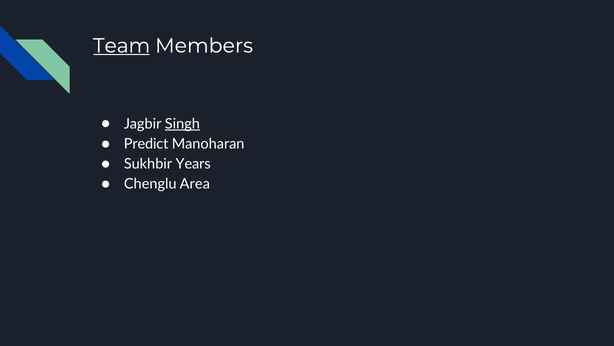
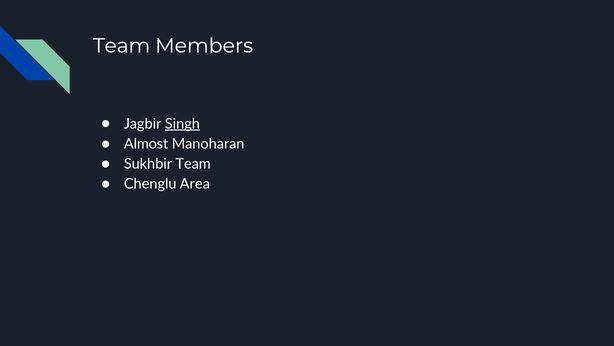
Team underline: present -> none (122, 46)
Predict: Predict -> Almost (146, 144)
Sukhbir Years: Years -> Team (193, 164)
